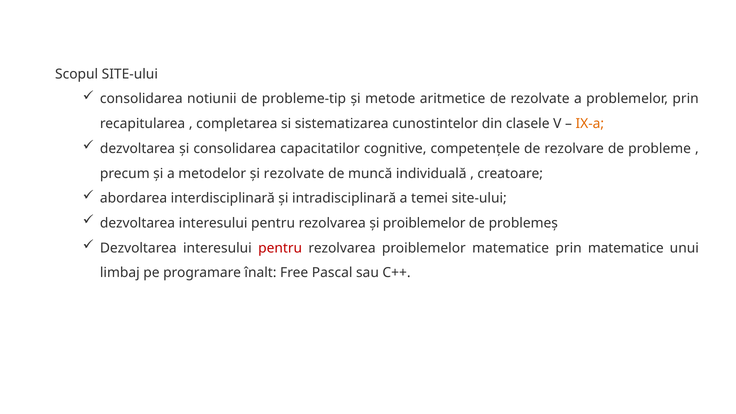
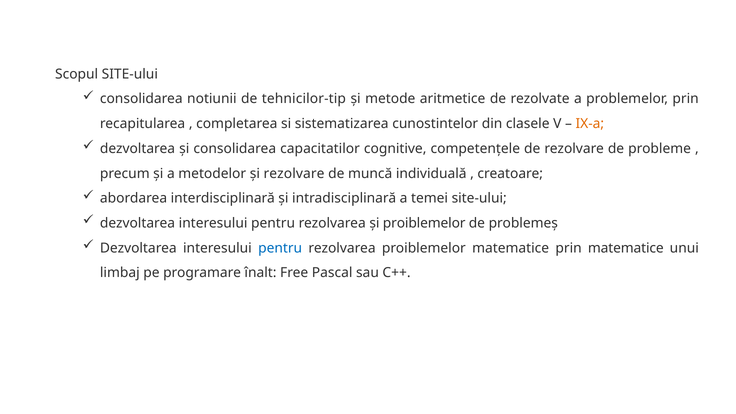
probleme-tip: probleme-tip -> tehnicilor-tip (304, 99)
și rezolvate: rezolvate -> rezolvare (294, 173)
pentru colour: red -> blue (280, 248)
